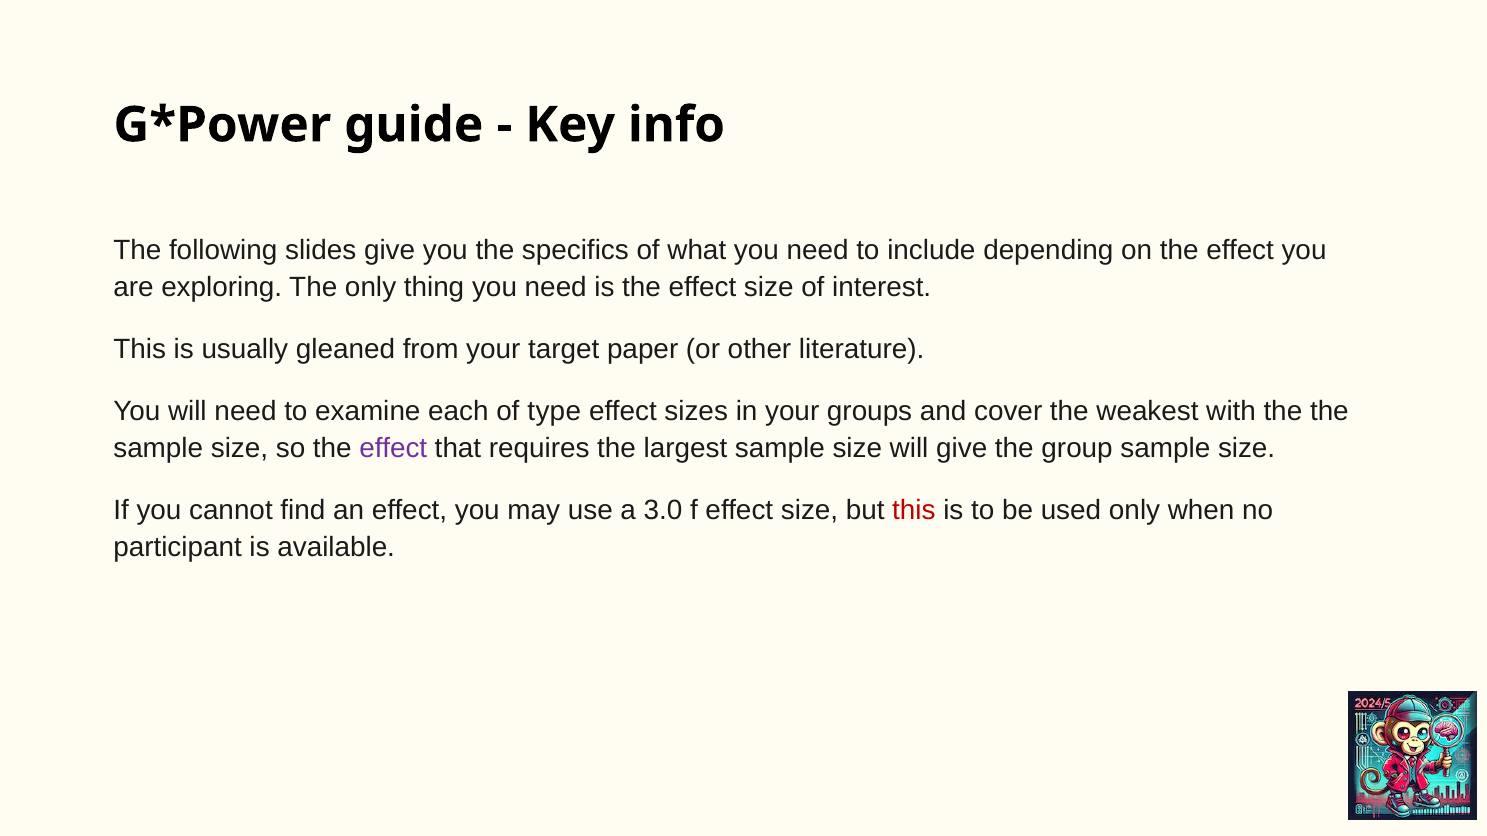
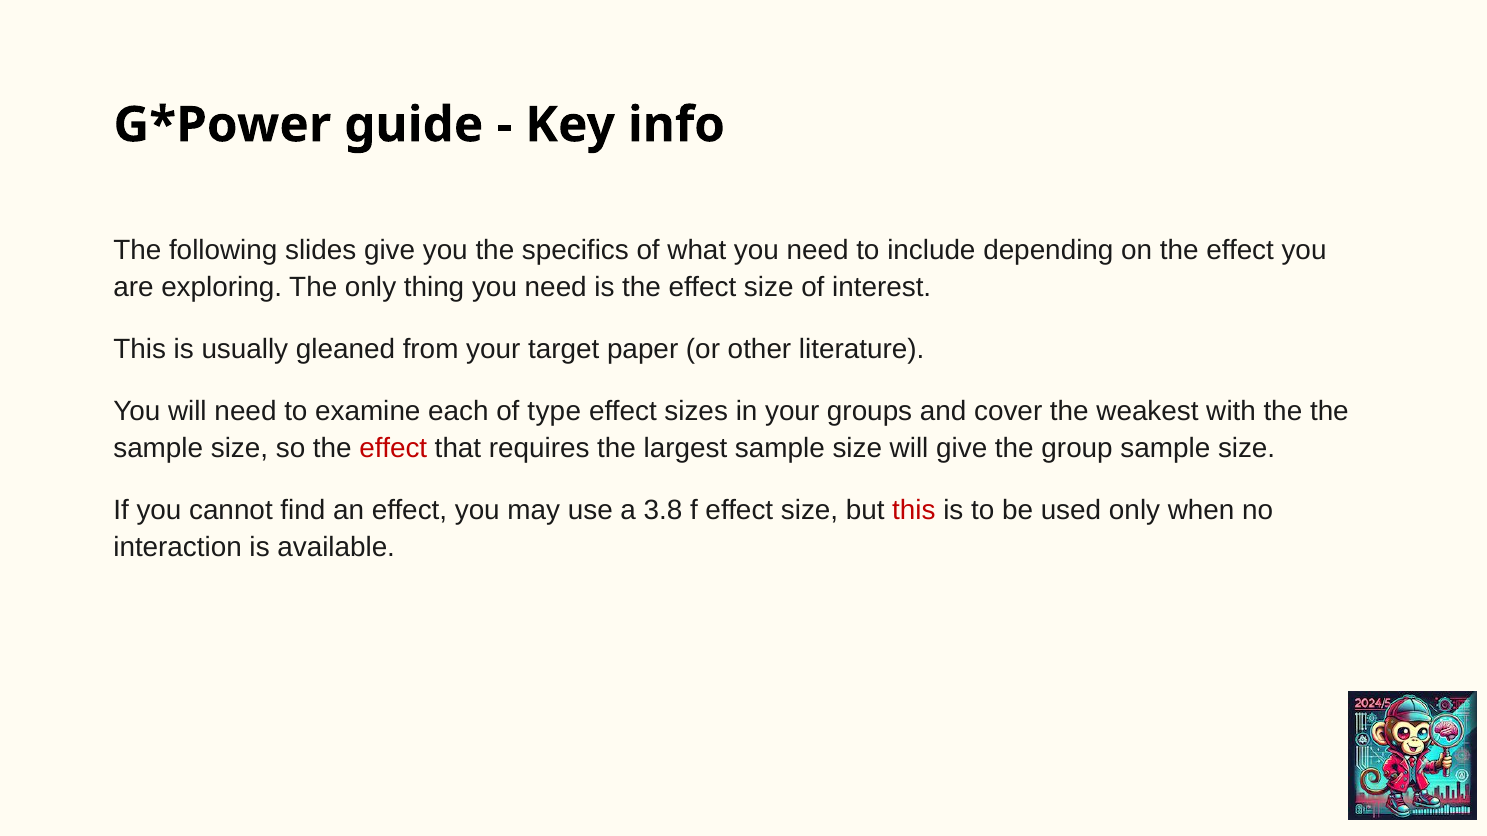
effect colour: purple -> red (393, 449)
3.0: 3.0 -> 3.8 (663, 511)
participant: participant -> interaction (178, 548)
